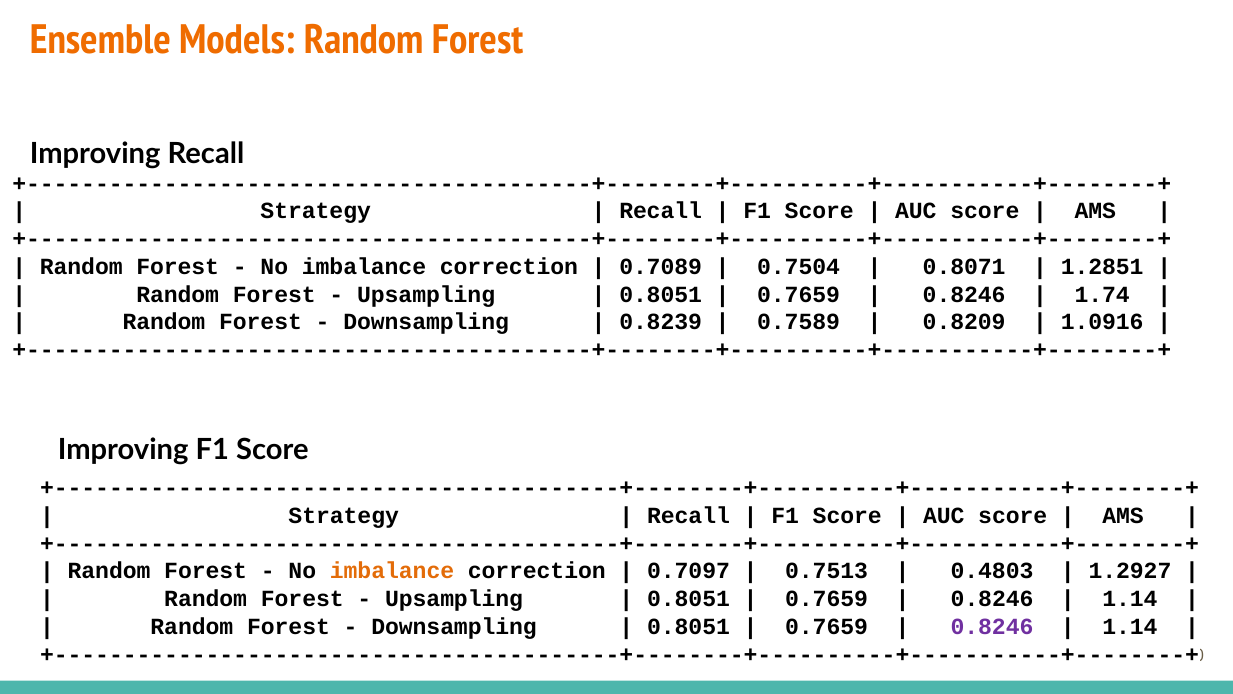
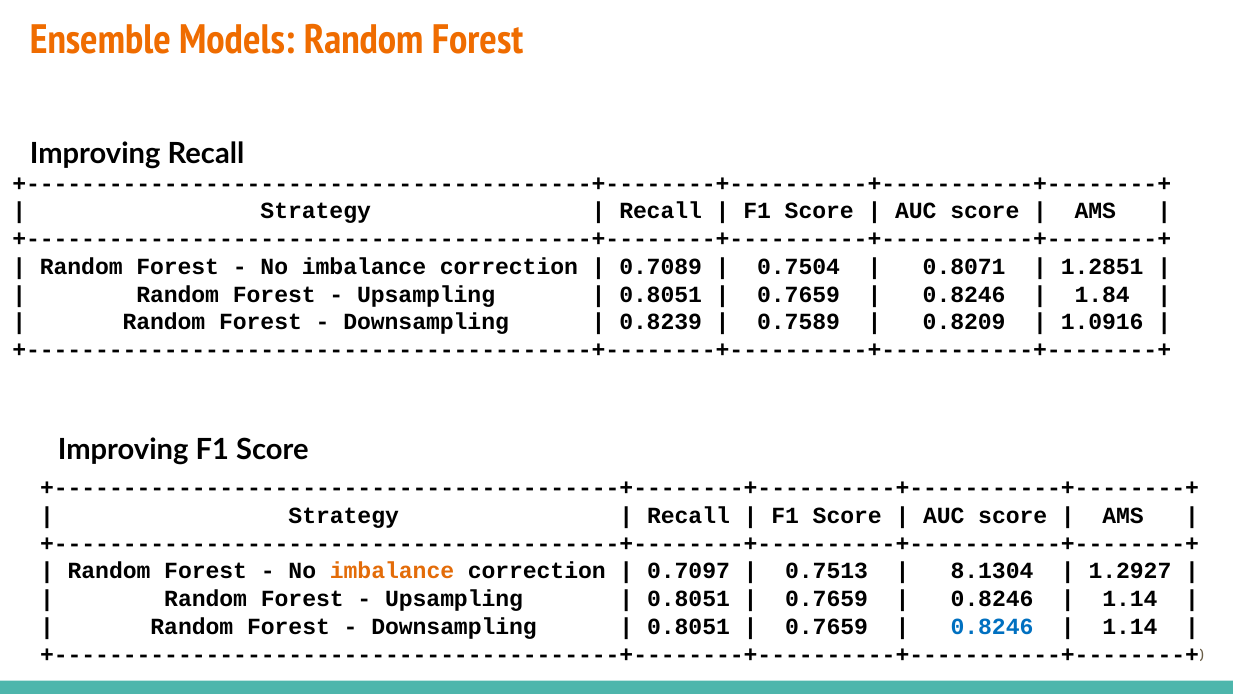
1.74: 1.74 -> 1.84 (1102, 294)
0.4803: 0.4803 -> 8.1304 (992, 571)
0.8246 colour: purple -> blue (992, 626)
